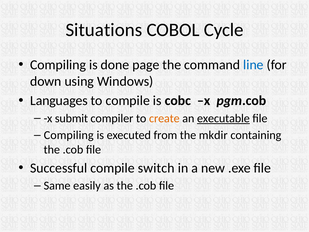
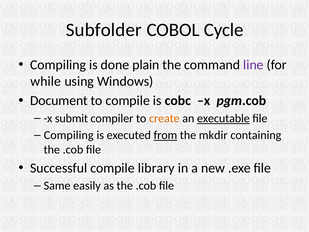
Situations: Situations -> Subfolder (104, 30)
page: page -> plain (146, 65)
line colour: blue -> purple (253, 65)
down: down -> while (46, 81)
Languages: Languages -> Document (59, 101)
from underline: none -> present (165, 135)
switch: switch -> library (156, 168)
